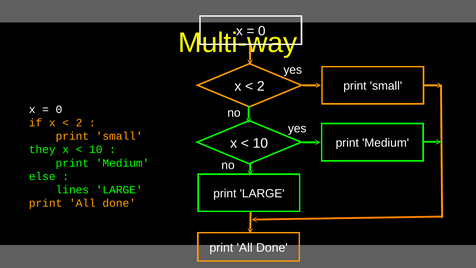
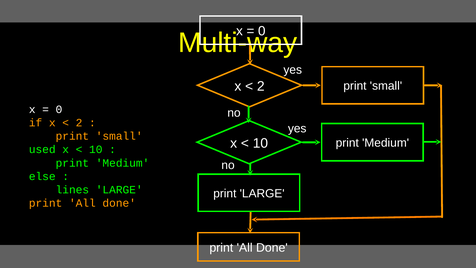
they: they -> used (42, 149)
